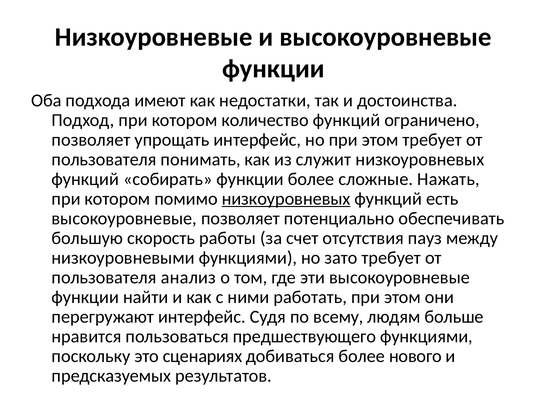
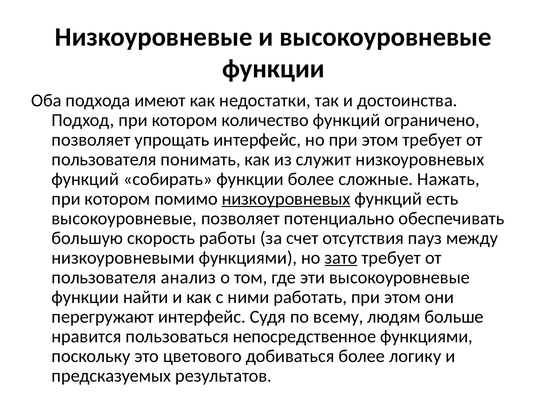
зато underline: none -> present (341, 258)
предшествующего: предшествующего -> непосредственное (305, 337)
сценариях: сценариях -> цветового (202, 356)
нового: нового -> логику (415, 356)
